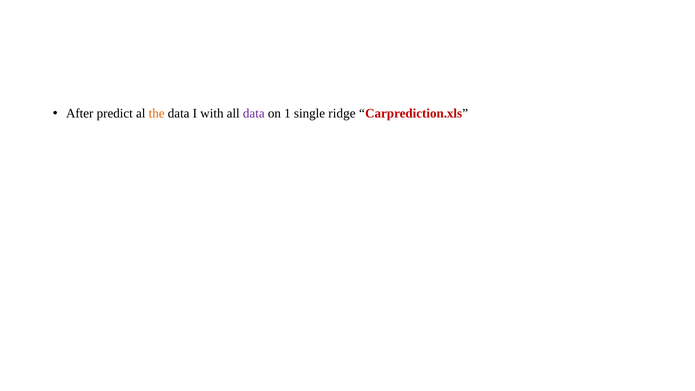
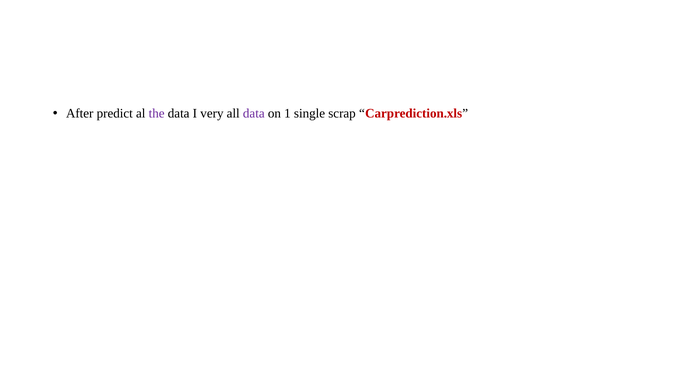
the colour: orange -> purple (157, 114)
with: with -> very (212, 114)
ridge: ridge -> scrap (342, 114)
